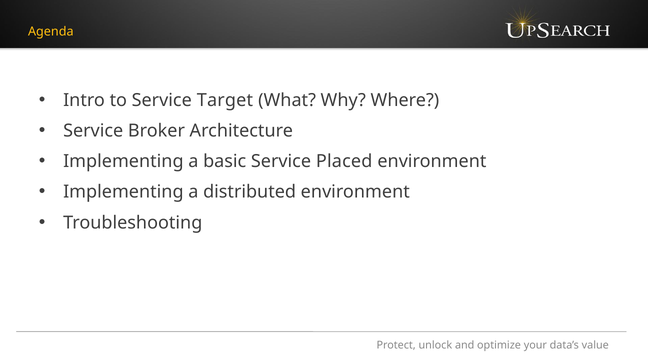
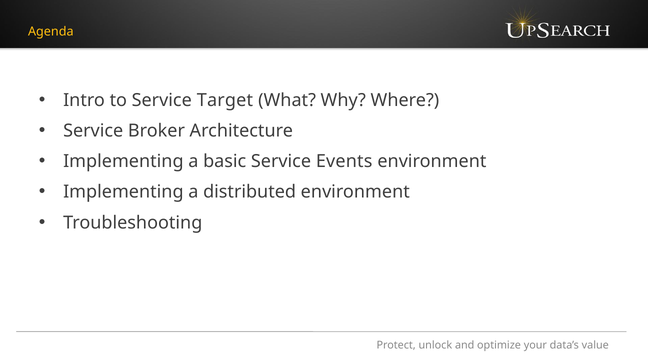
Placed: Placed -> Events (344, 162)
